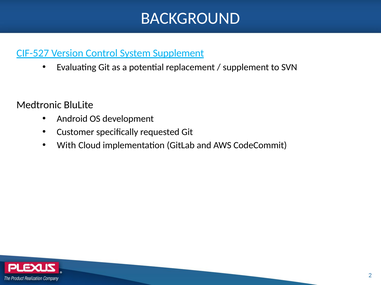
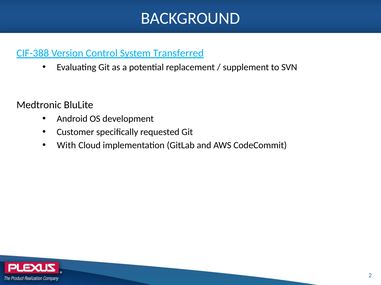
CIF-527: CIF-527 -> CIF-388 (33, 53)
System Supplement: Supplement -> Transferred (178, 53)
